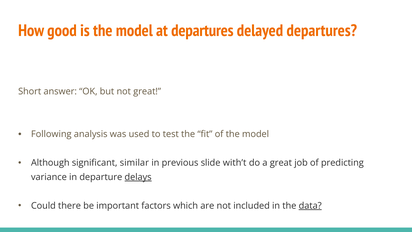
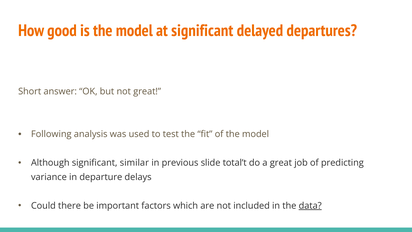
at departures: departures -> significant (202, 31)
with’t: with’t -> total’t (235, 163)
delays underline: present -> none (138, 177)
